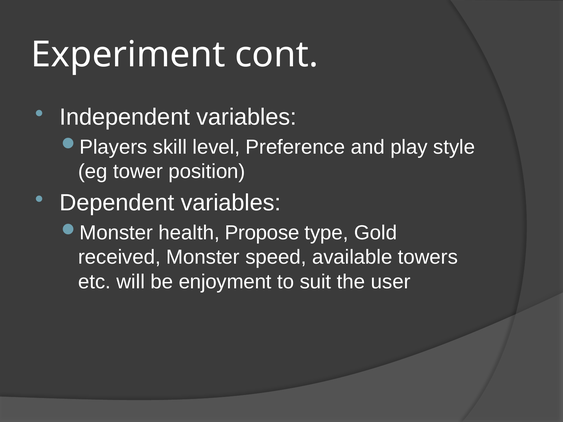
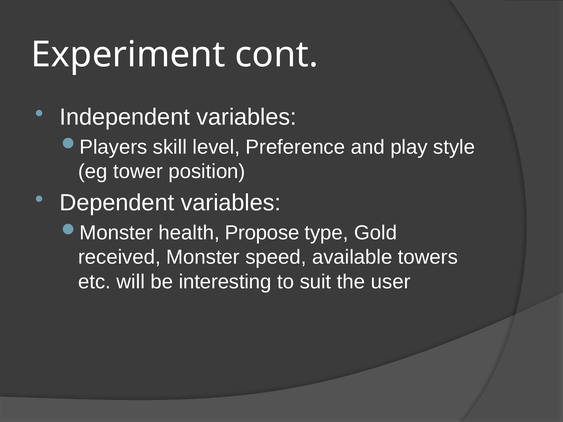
enjoyment: enjoyment -> interesting (225, 282)
